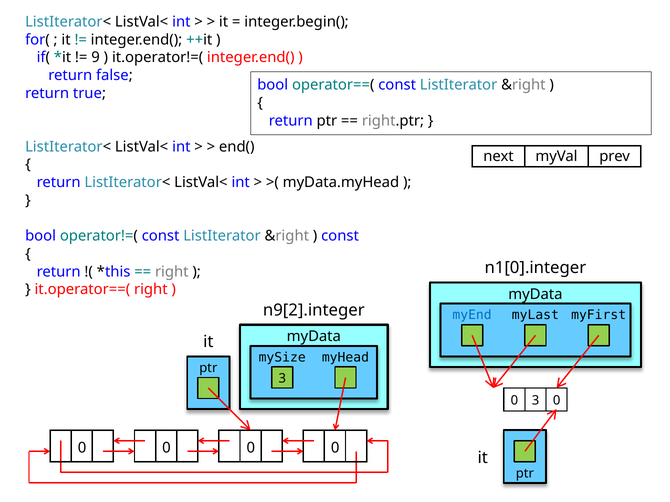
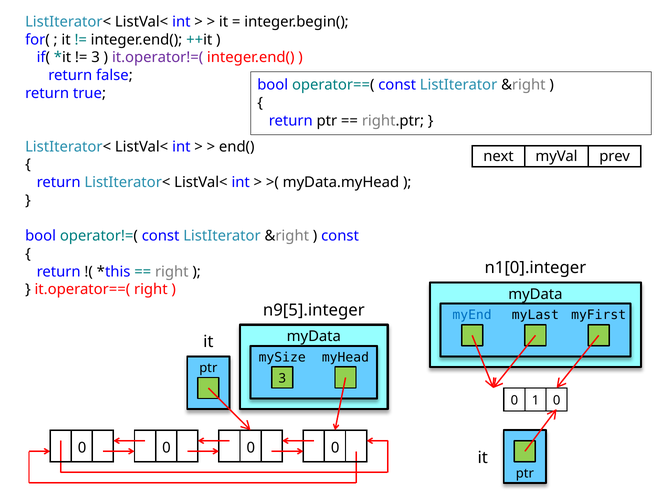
9: 9 -> 3 (96, 58)
it.operator!=( colour: black -> purple (158, 58)
n9[2].integer: n9[2].integer -> n9[5].integer (314, 310)
0 3: 3 -> 1 (536, 401)
